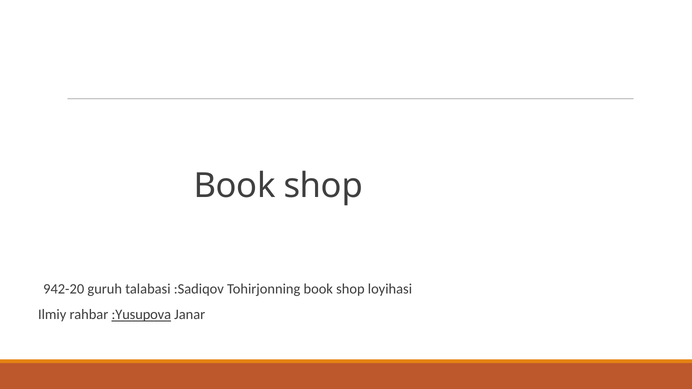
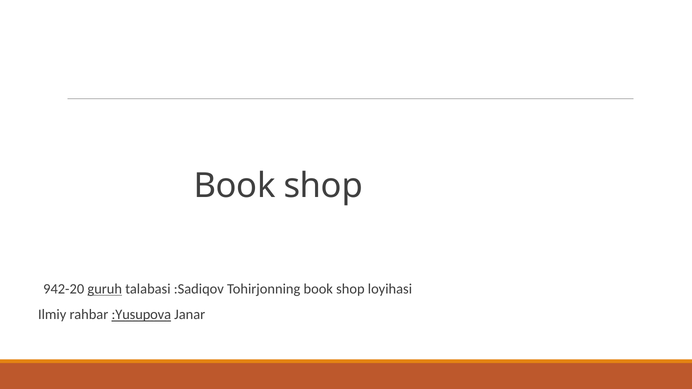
guruh underline: none -> present (105, 289)
